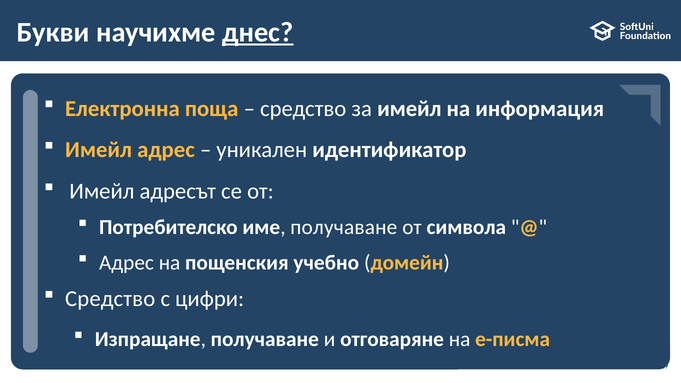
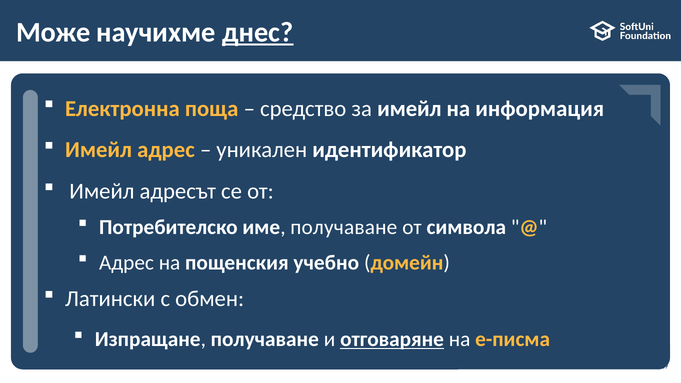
Букви: Букви -> Може (53, 32)
Средство: Средство -> Латински (110, 299)
цифри: цифри -> обмен (210, 299)
отговаряне underline: none -> present (392, 339)
